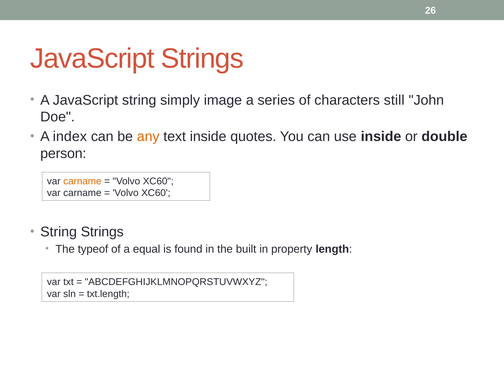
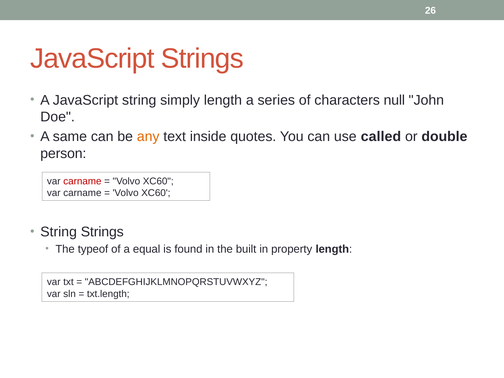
simply image: image -> length (223, 100)
still: still -> null (394, 100)
index: index -> same (70, 137)
use inside: inside -> called (381, 137)
carname colour: orange -> red (82, 181)
